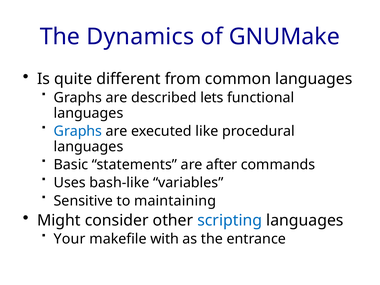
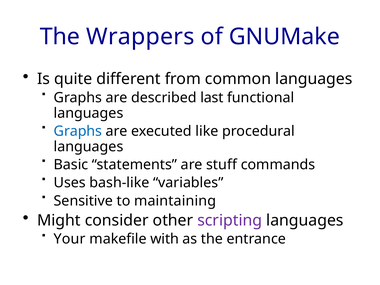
Dynamics: Dynamics -> Wrappers (140, 37)
lets: lets -> last (212, 98)
after: after -> stuff (222, 165)
scripting colour: blue -> purple (230, 220)
